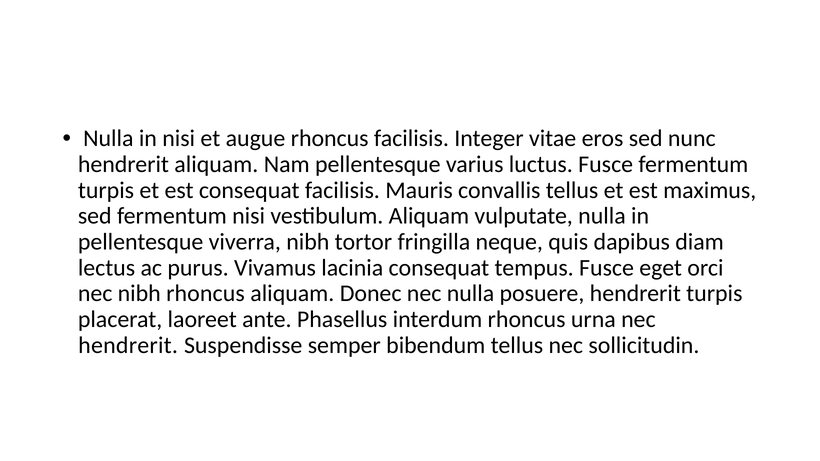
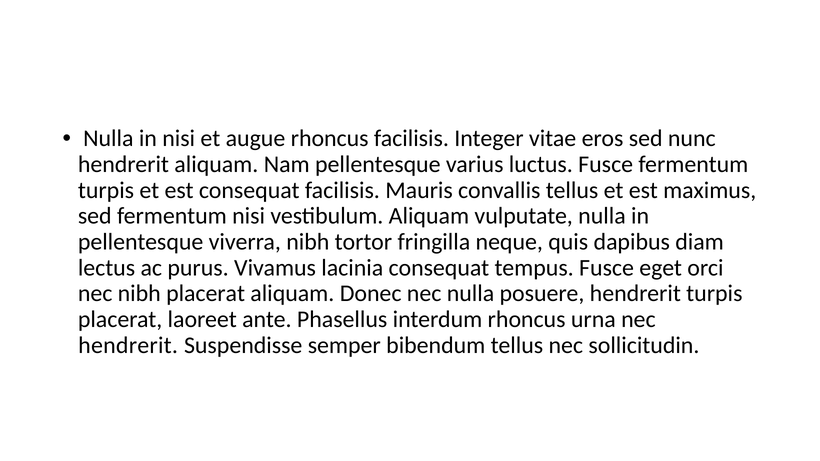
nibh rhoncus: rhoncus -> placerat (206, 294)
